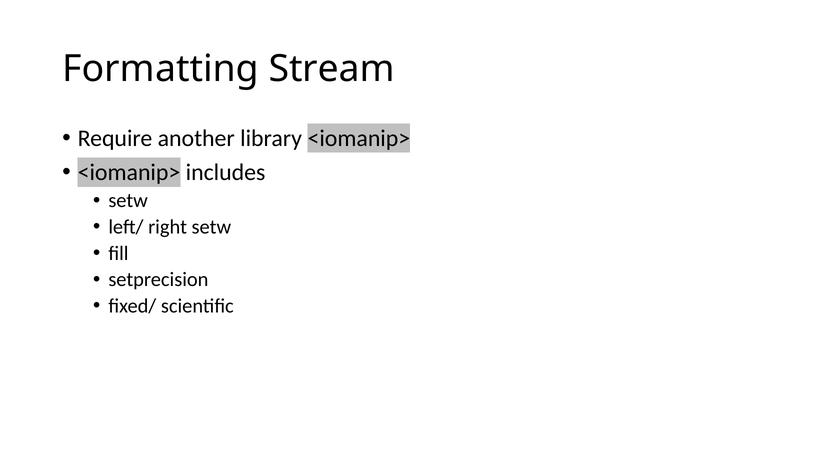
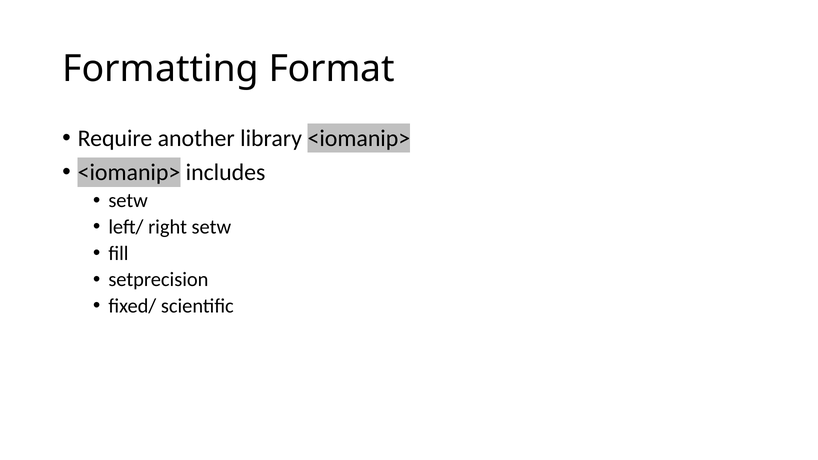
Stream: Stream -> Format (332, 69)
